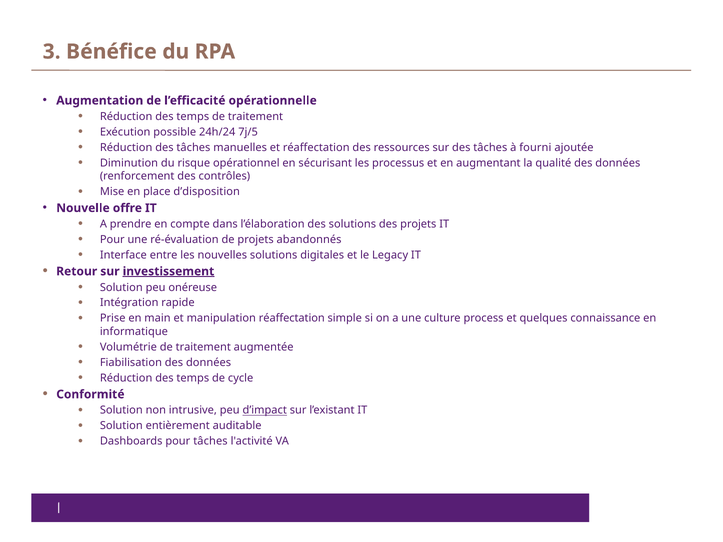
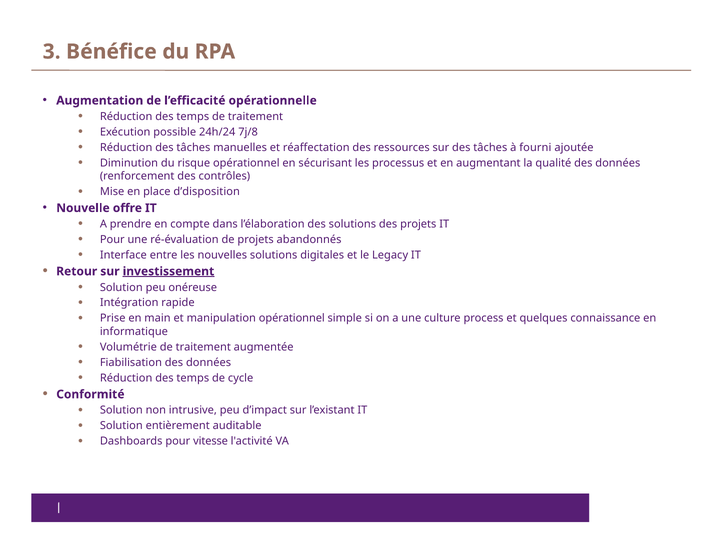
7j/5: 7j/5 -> 7j/8 (248, 132)
manipulation réaffectation: réaffectation -> opérationnel (292, 318)
d’impact underline: present -> none (265, 411)
pour tâches: tâches -> vitesse (211, 442)
